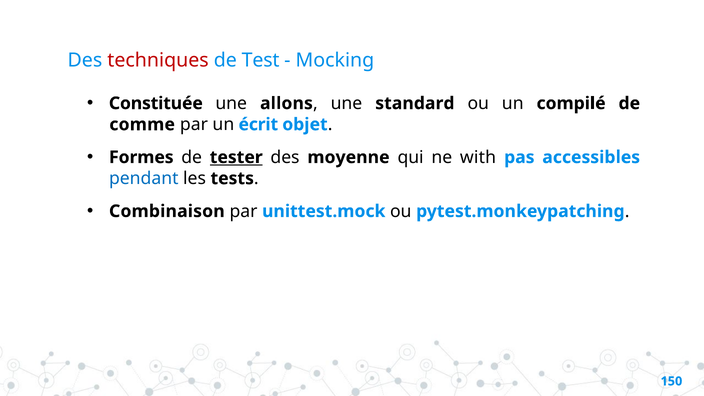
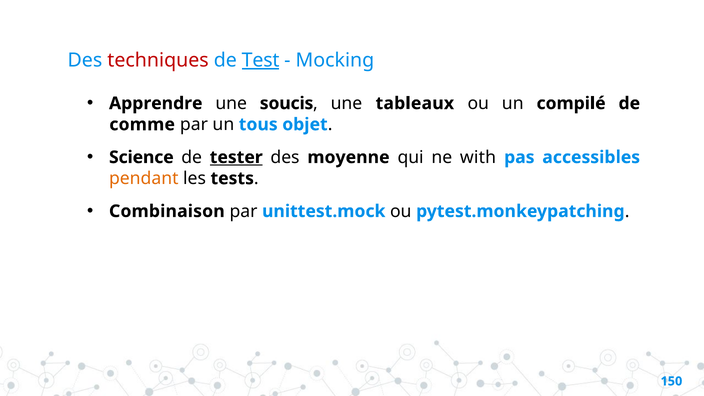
Test underline: none -> present (261, 60)
Constituée: Constituée -> Apprendre (156, 103)
allons: allons -> soucis (287, 103)
standard: standard -> tableaux (415, 103)
écrit: écrit -> tous (258, 124)
Formes: Formes -> Science (141, 157)
pendant colour: blue -> orange (144, 178)
